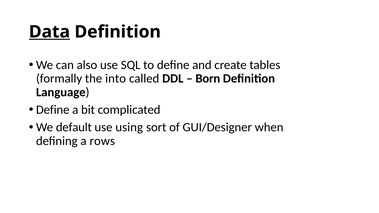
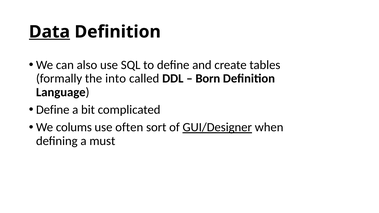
default: default -> colums (74, 127)
using: using -> often (129, 127)
GUI/Designer underline: none -> present (217, 127)
rows: rows -> must (102, 141)
